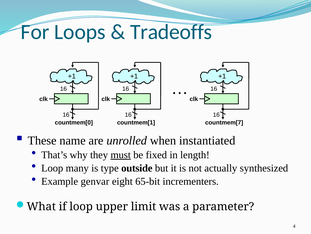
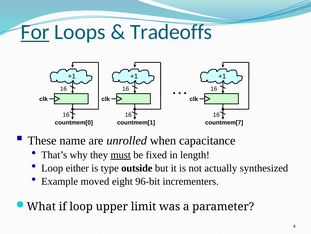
For underline: none -> present (35, 32)
instantiated: instantiated -> capacitance (207, 140)
many: many -> either (77, 168)
genvar: genvar -> moved (95, 181)
65-bit: 65-bit -> 96-bit (148, 181)
